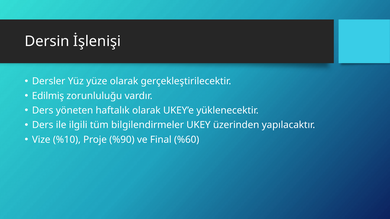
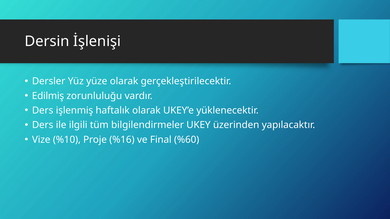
yöneten: yöneten -> işlenmiş (74, 111)
%90: %90 -> %16 (122, 140)
